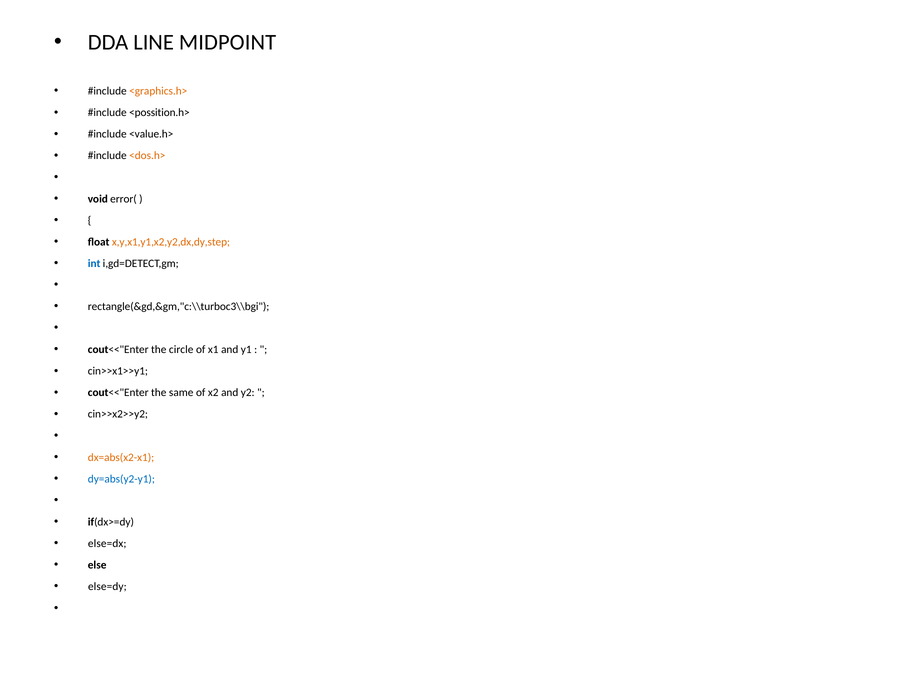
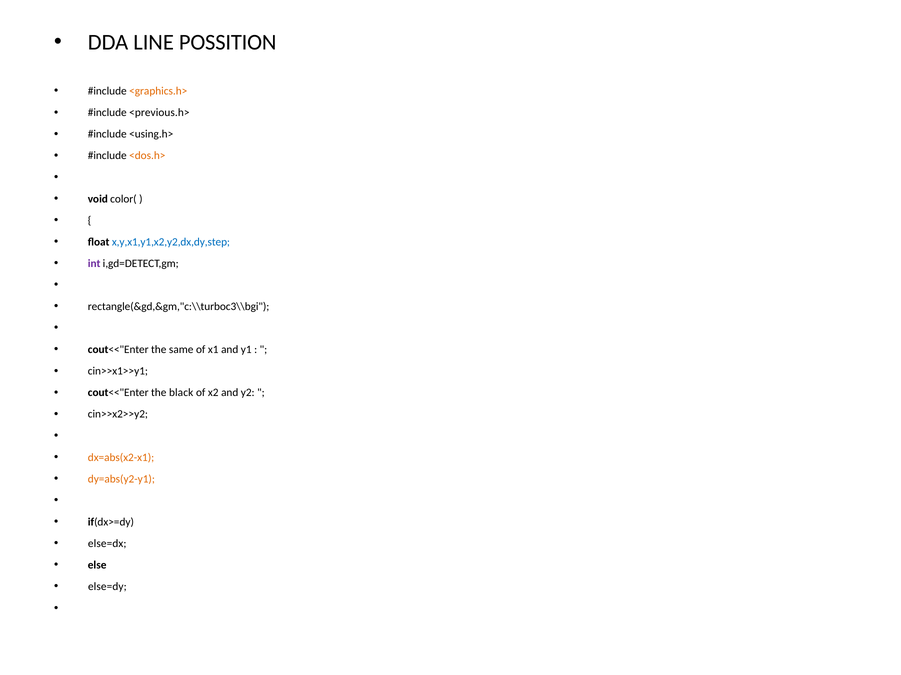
MIDPOINT: MIDPOINT -> POSSITION (228, 42)
<possition.h>: <possition.h> -> <previous.h> (159, 113)
<value.h>: <value.h> -> <using.h> (151, 134)
error(: error( -> color( (123, 199)
x,y,x1,y1,x2,y2,dx,dy,step colour: orange -> blue (171, 242)
int colour: blue -> purple (94, 264)
circle: circle -> same (181, 350)
same: same -> black (181, 393)
dy=abs(y2-y1 colour: blue -> orange (121, 479)
